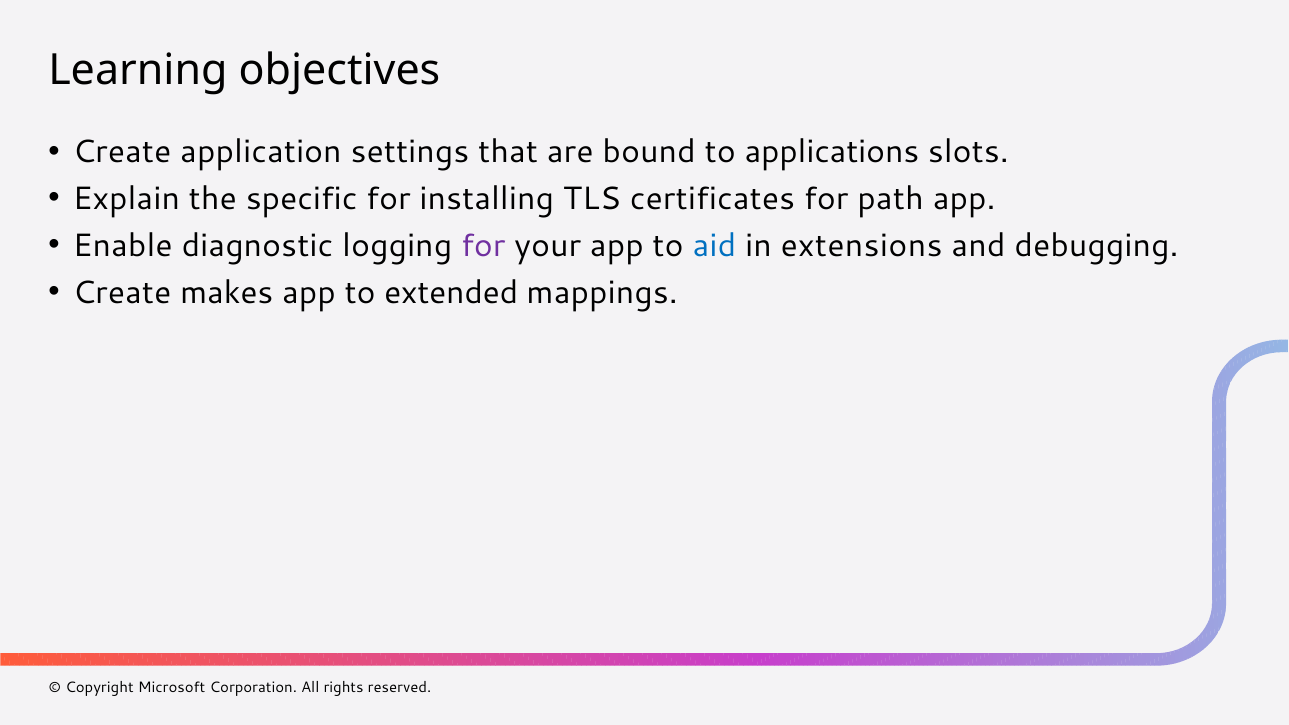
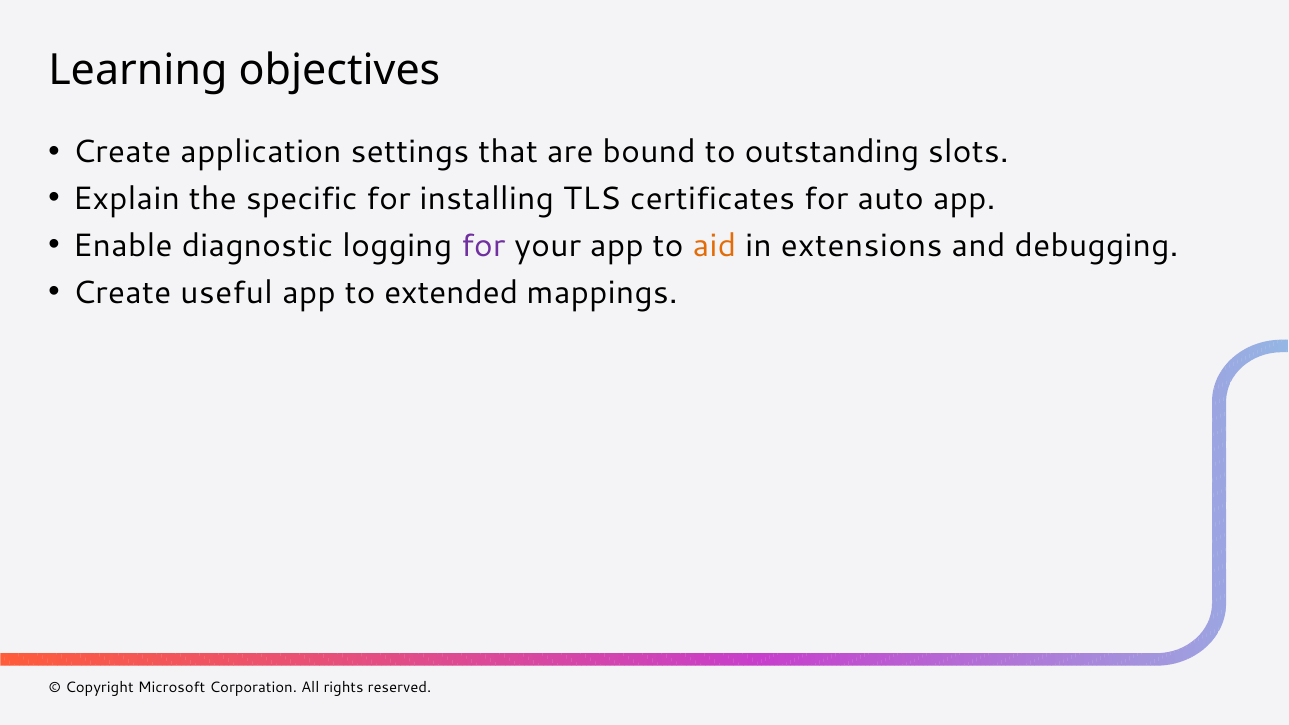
applications: applications -> outstanding (832, 152)
path: path -> auto (891, 199)
aid colour: blue -> orange (714, 246)
makes: makes -> useful (227, 292)
